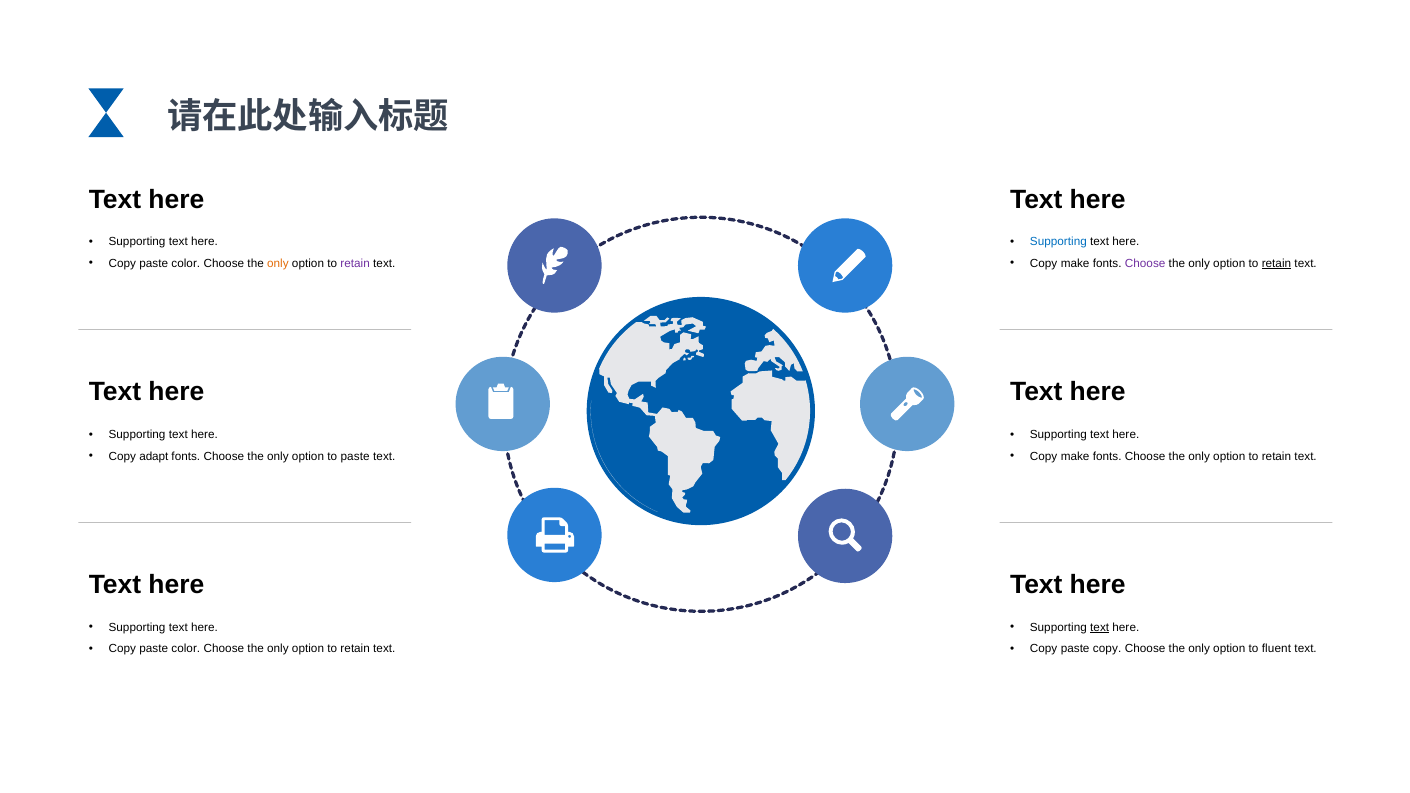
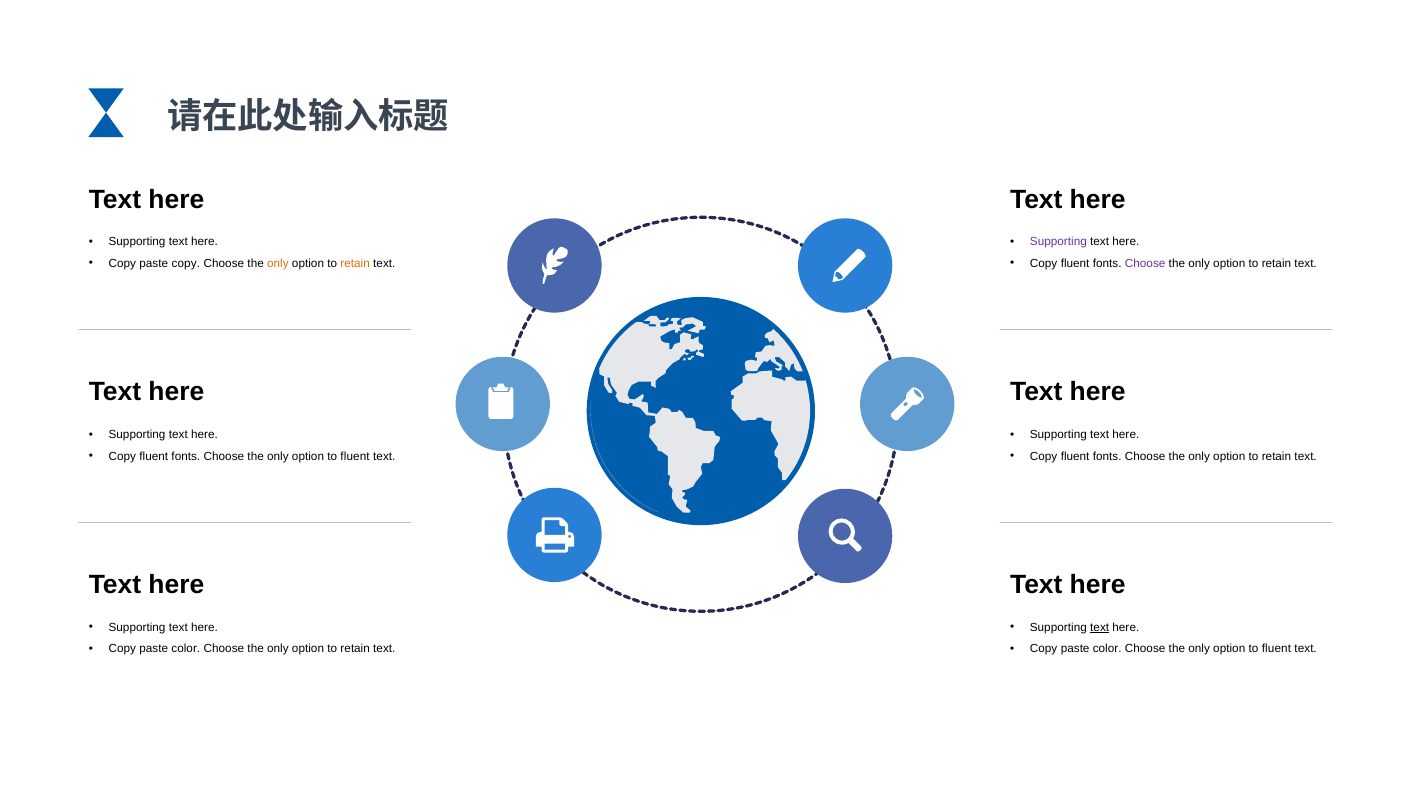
Supporting colour: blue -> purple (1058, 242)
color: color -> copy (186, 263)
retain colour: purple -> orange (355, 263)
make: make -> fluent (1075, 263)
retain underline: present -> none (1276, 263)
adapt: adapt -> fluent (154, 456)
paste: paste -> fluent (355, 456)
make: make -> fluent (1075, 456)
copy: copy -> color (1107, 649)
